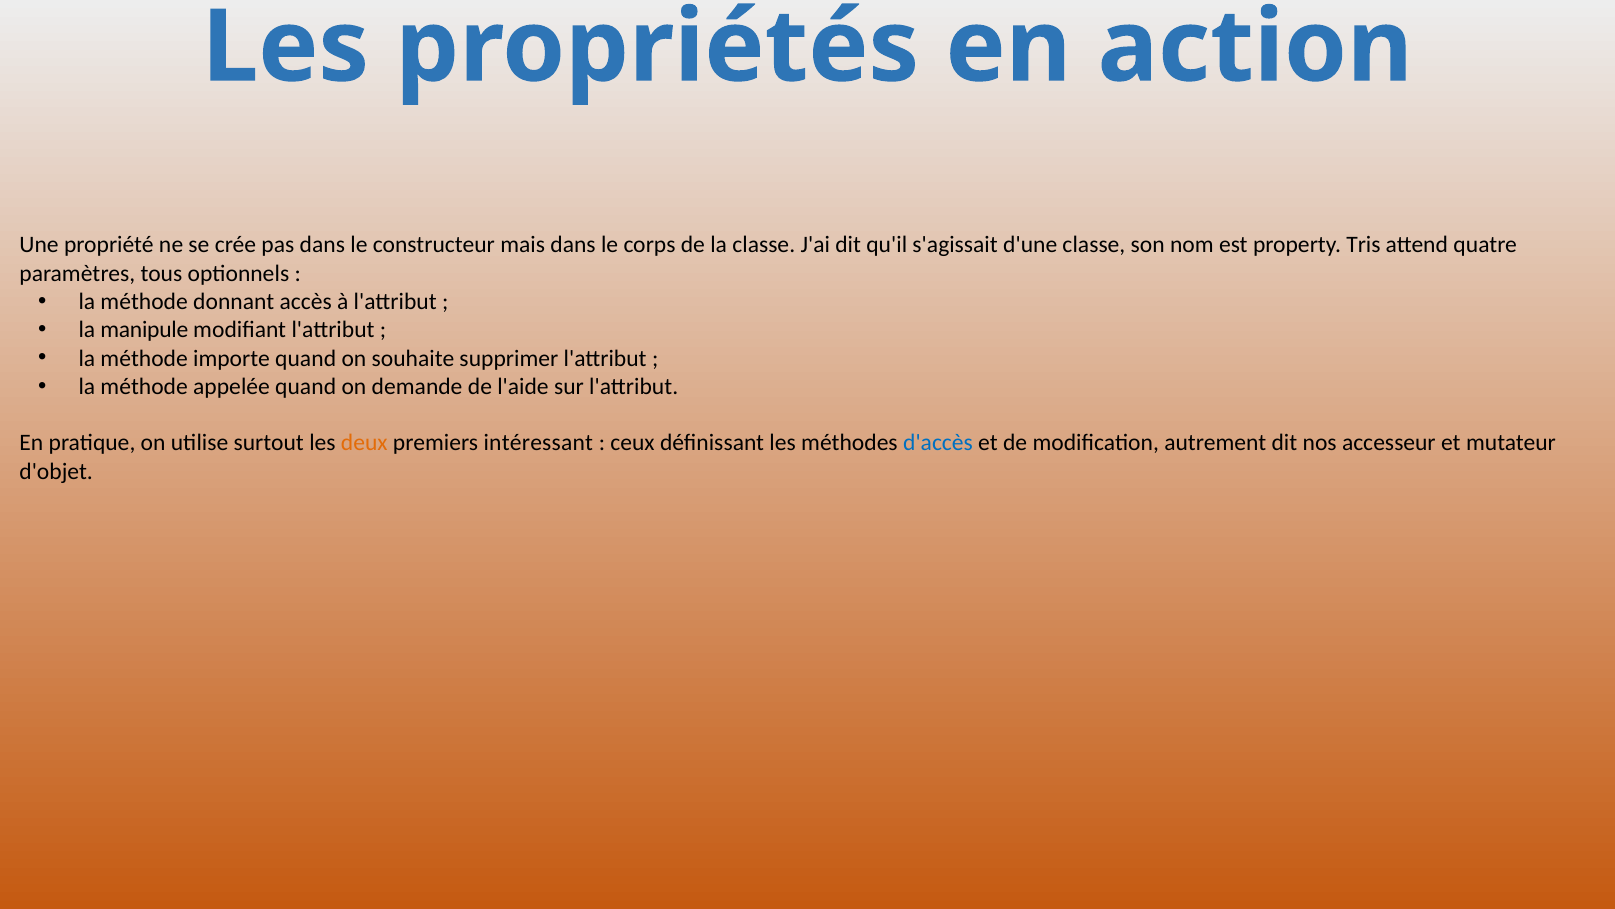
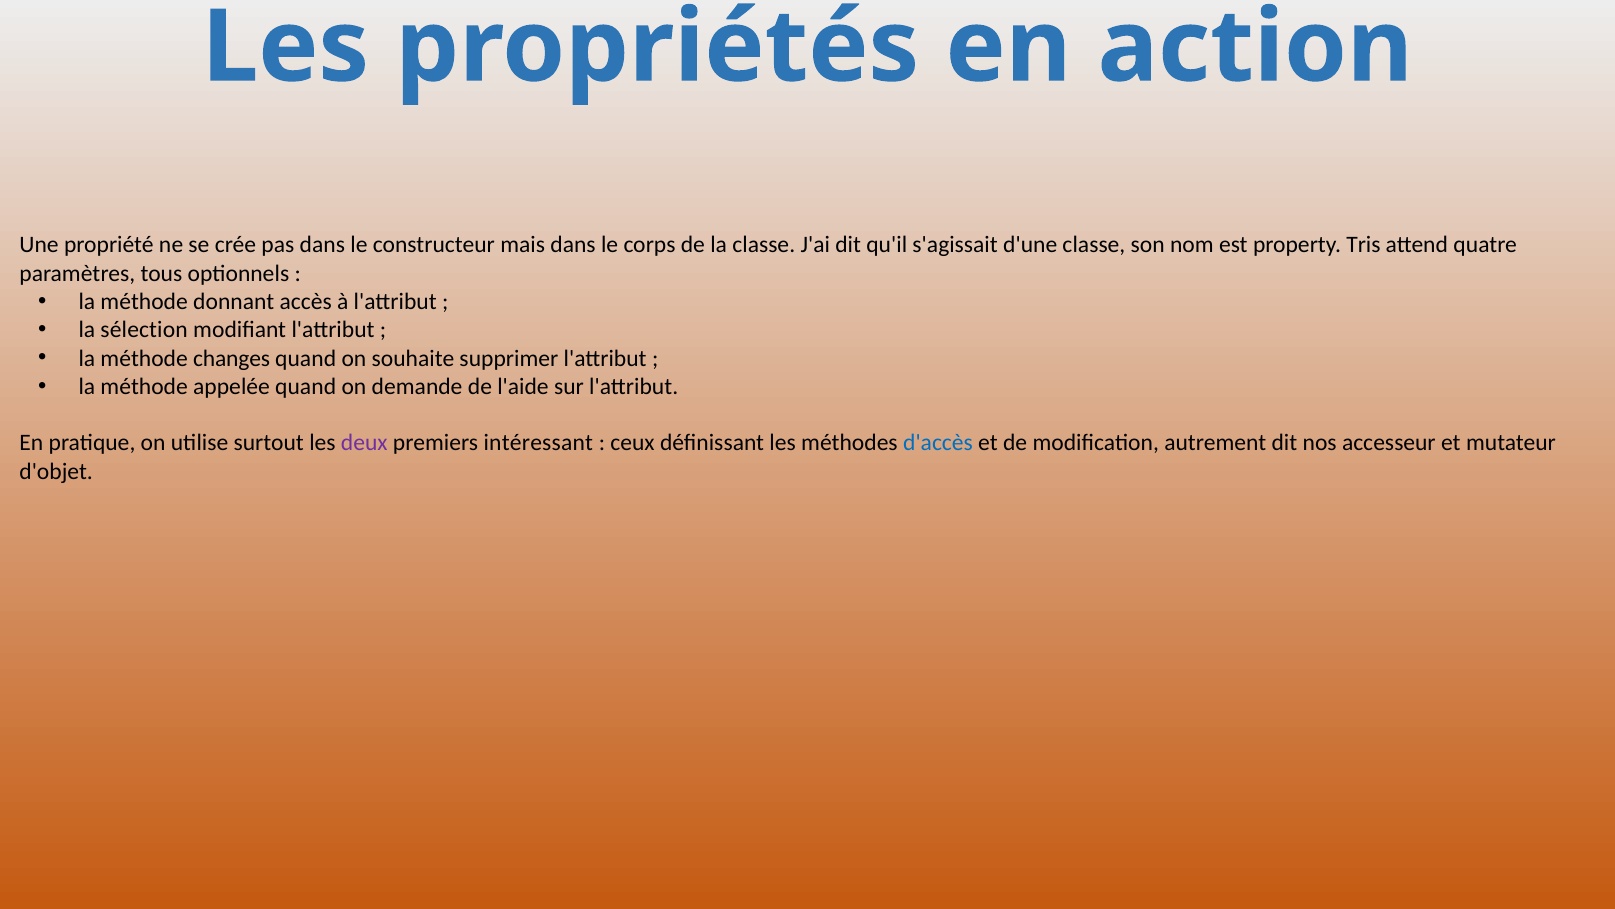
manipule: manipule -> sélection (144, 330)
importe: importe -> changes (232, 358)
deux colour: orange -> purple (364, 443)
